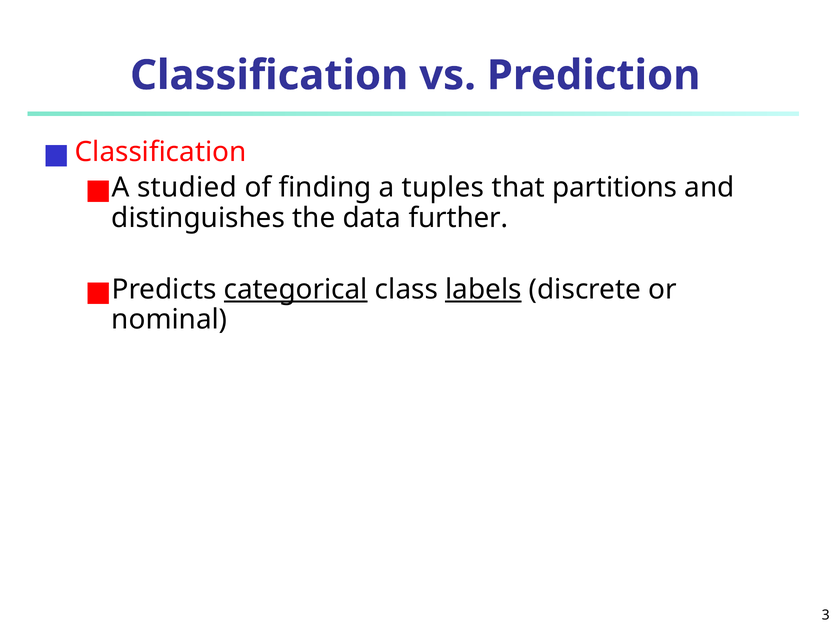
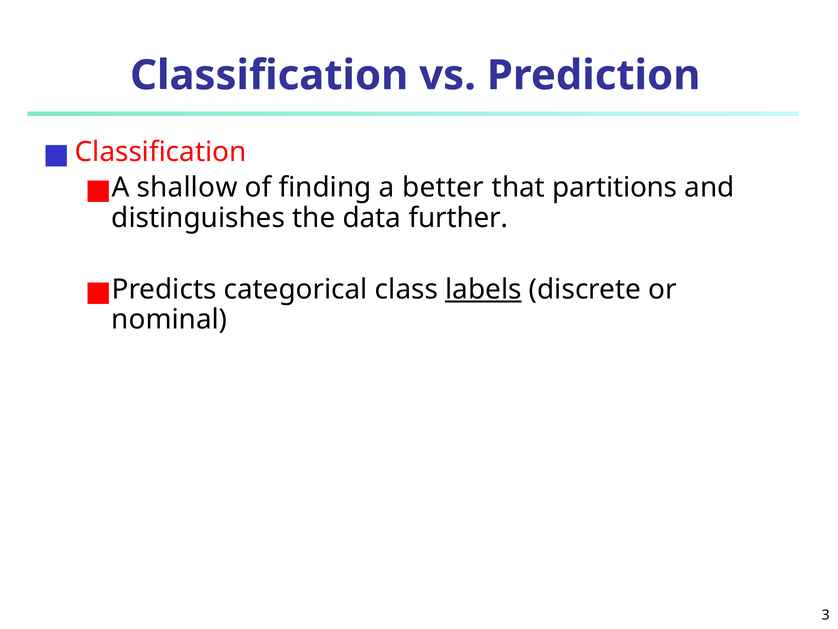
studied: studied -> shallow (187, 188)
tuples: tuples -> better (443, 188)
categorical underline: present -> none (296, 289)
